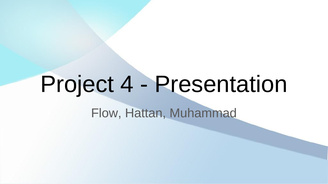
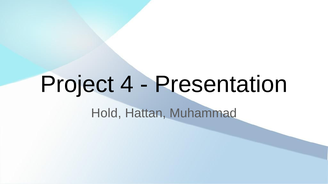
Flow: Flow -> Hold (106, 113)
